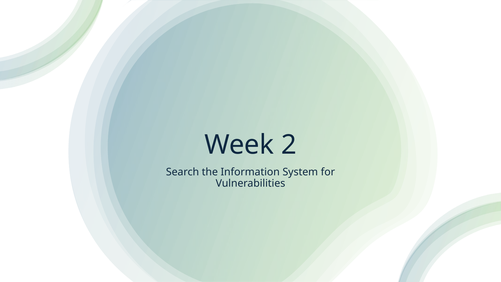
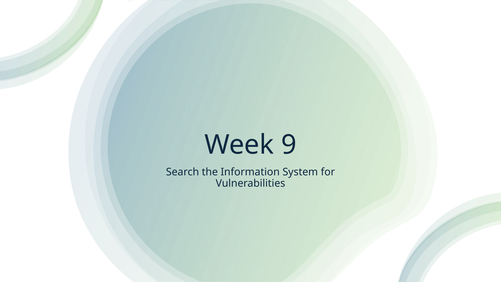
2: 2 -> 9 (289, 145)
